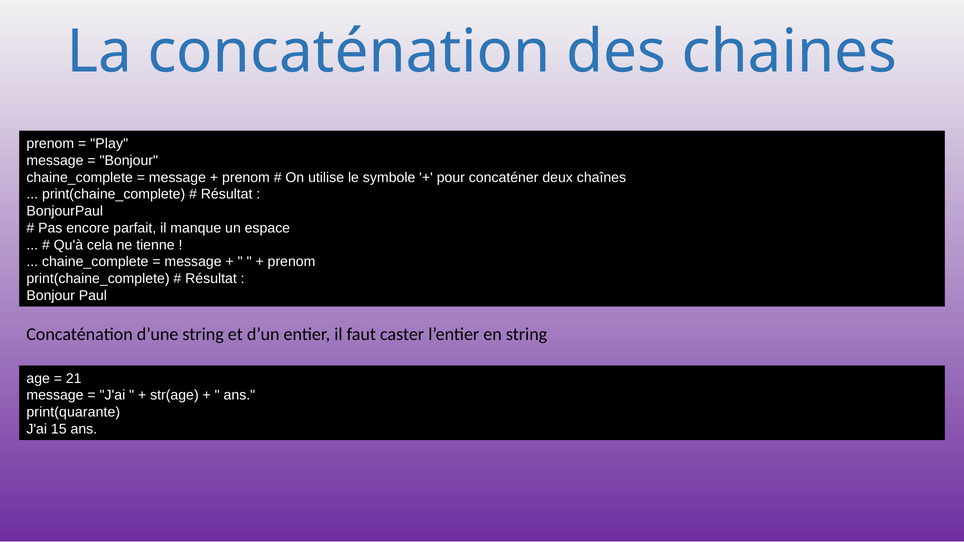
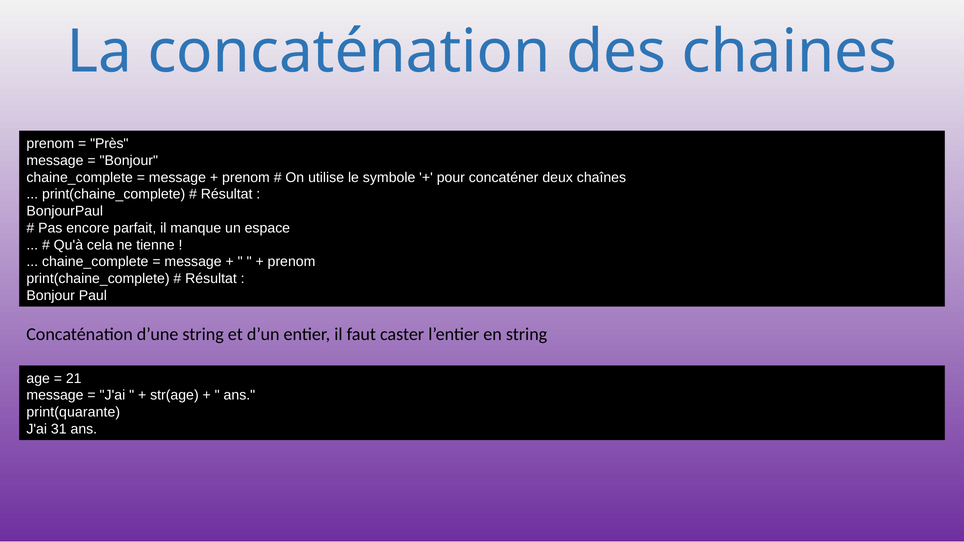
Play: Play -> Près (109, 144)
15: 15 -> 31 (59, 429)
